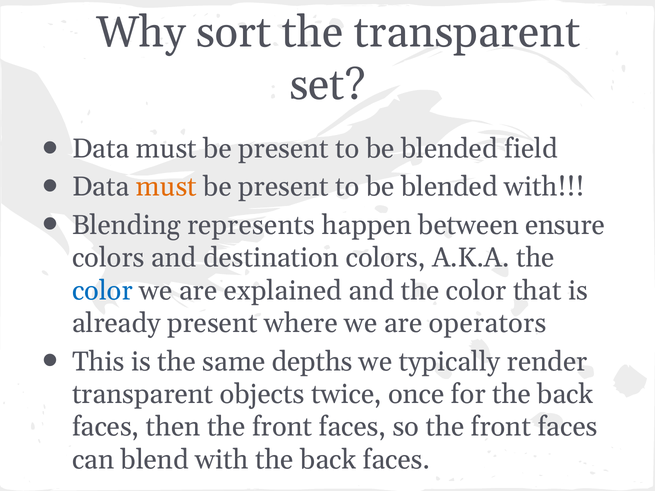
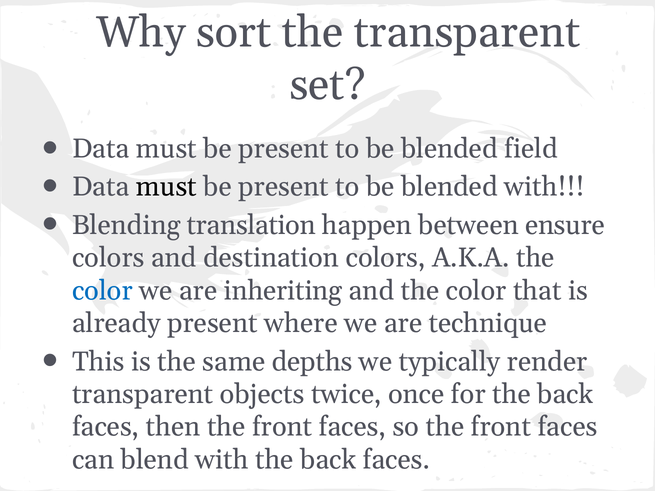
must colour: orange -> black (166, 187)
represents: represents -> translation (251, 225)
explained: explained -> inheriting (283, 291)
operators: operators -> technique (488, 323)
